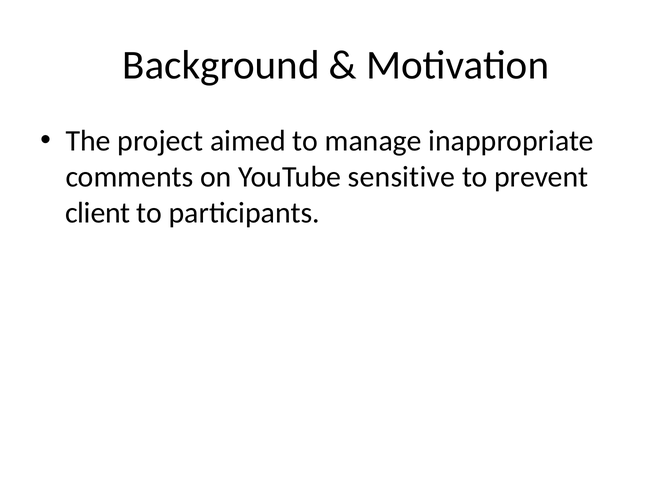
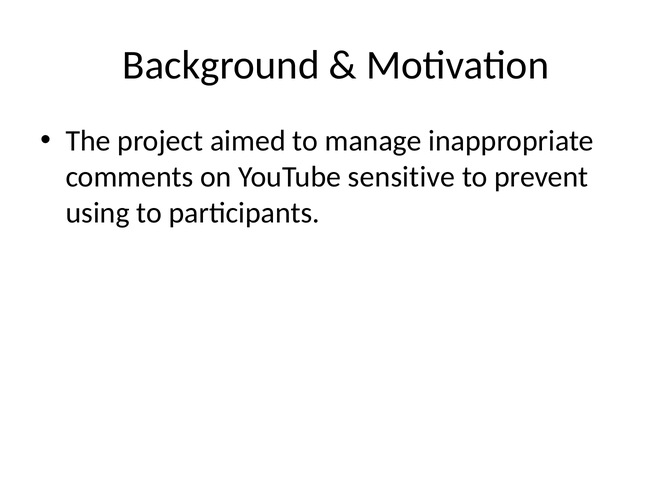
client: client -> using (98, 213)
